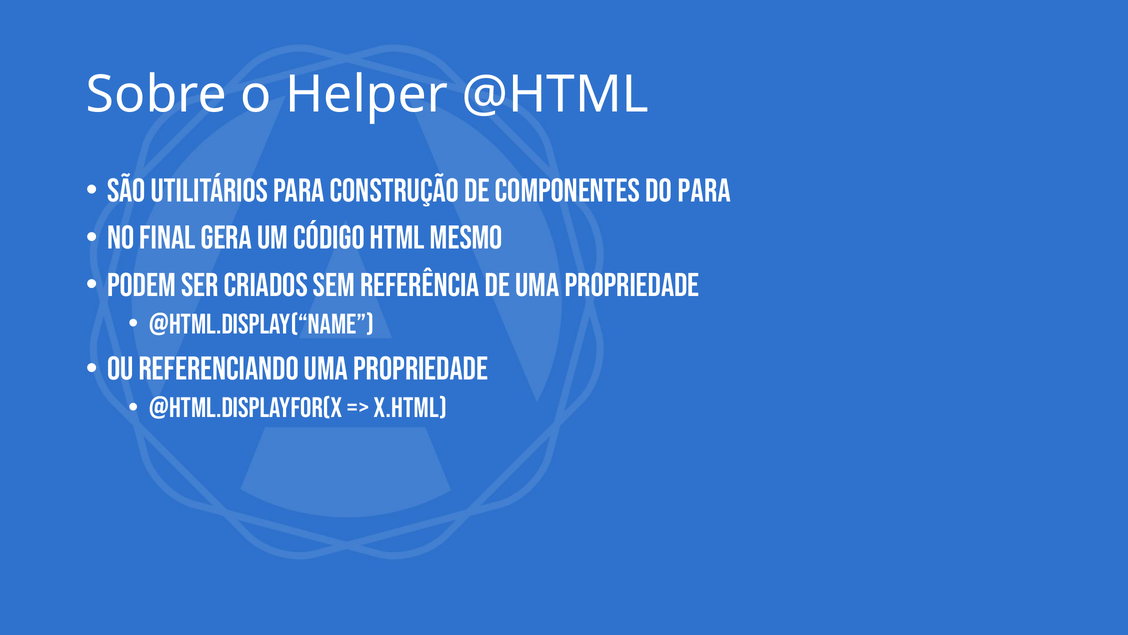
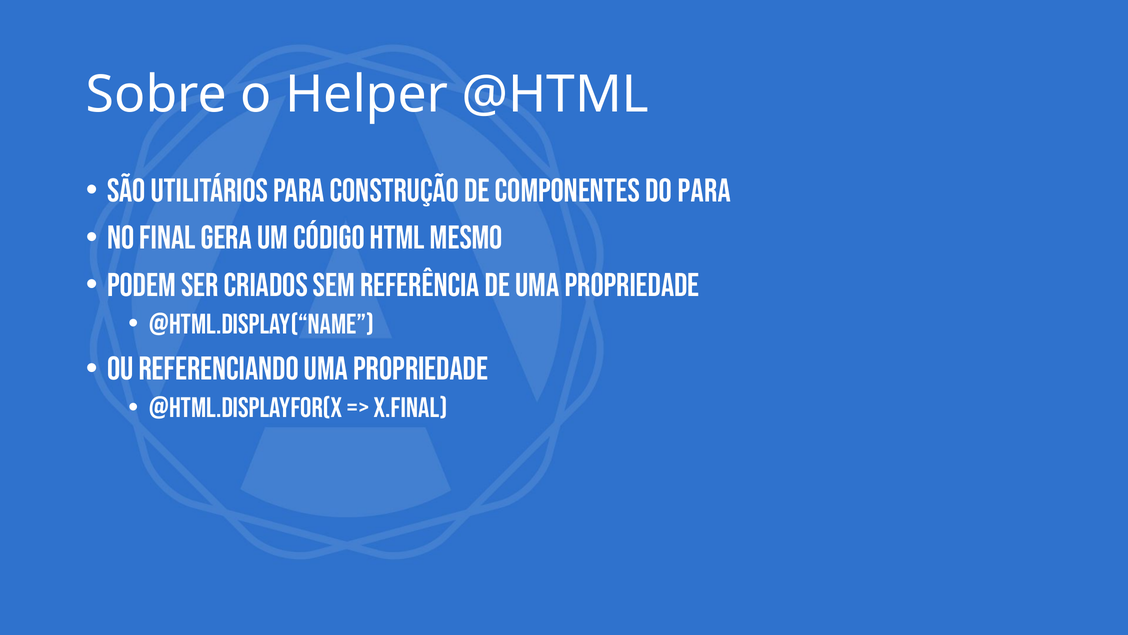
x.Html: x.Html -> x.Final (411, 408)
